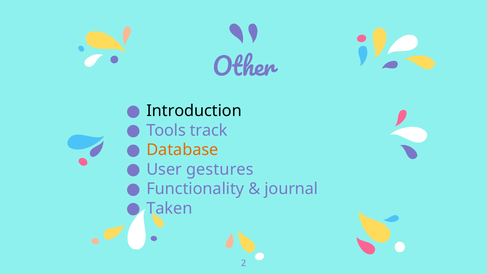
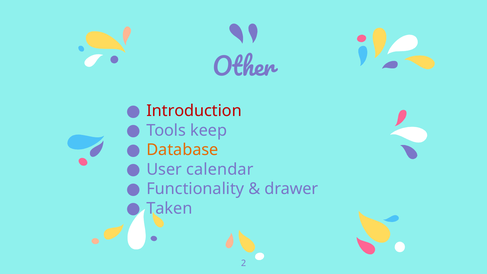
Introduction colour: black -> red (194, 111)
track: track -> keep (209, 130)
gestures: gestures -> calendar (220, 169)
journal: journal -> drawer (291, 189)
